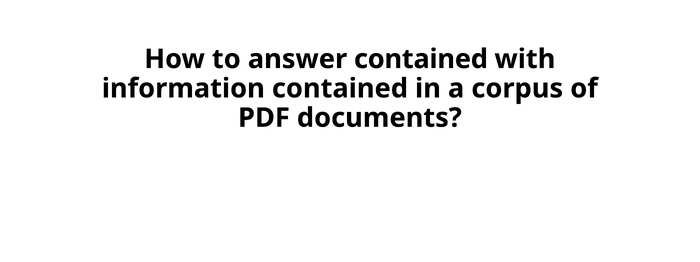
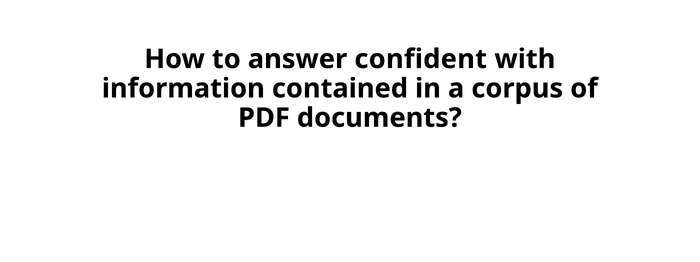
answer contained: contained -> confident (421, 59)
